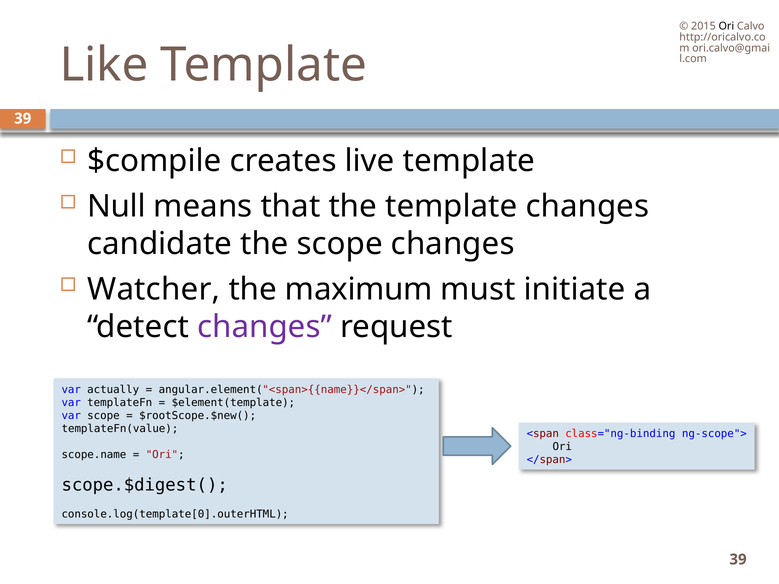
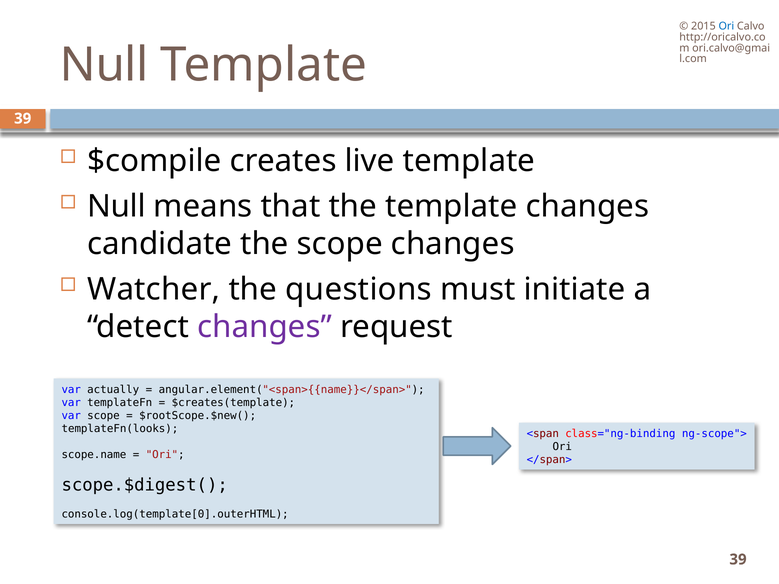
Ori colour: black -> blue (726, 26)
Like: Like -> Null (104, 65)
maximum: maximum -> questions (359, 289)
$element(template: $element(template -> $creates(template (233, 403)
templateFn(value: templateFn(value -> templateFn(looks (120, 429)
